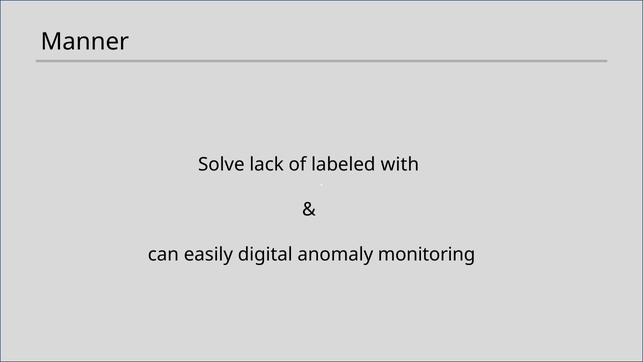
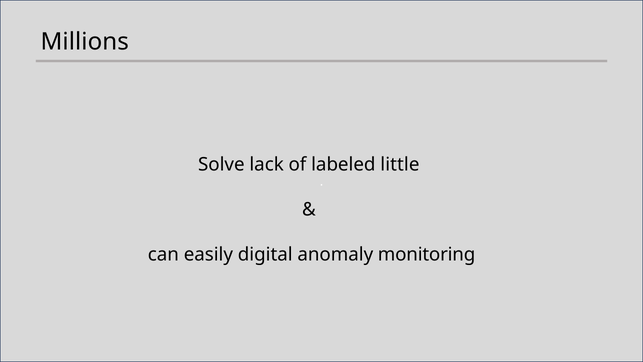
Manner: Manner -> Millions (85, 42)
with: with -> little (400, 164)
